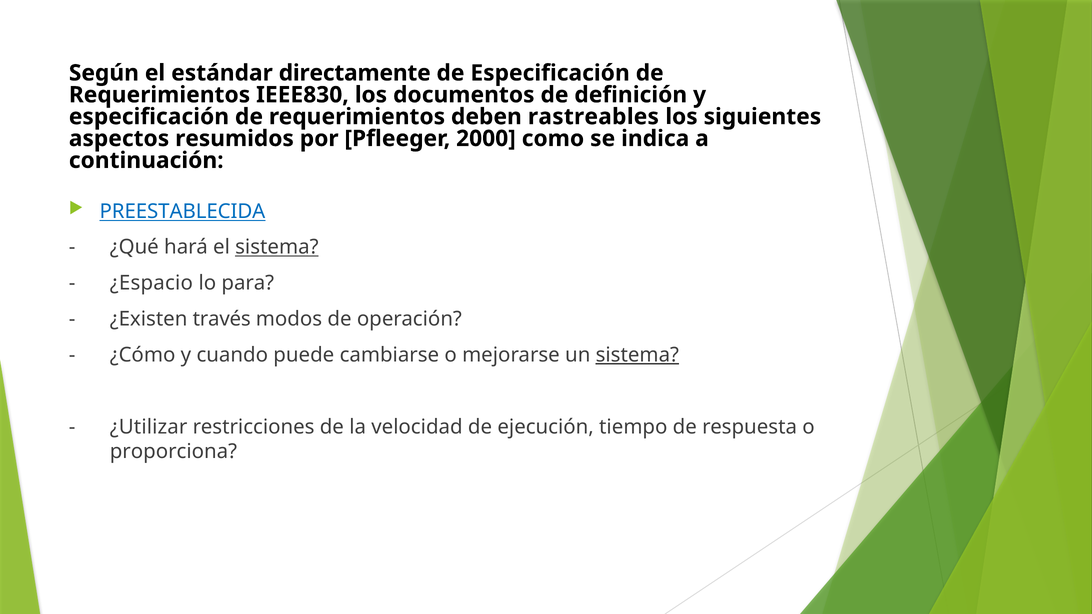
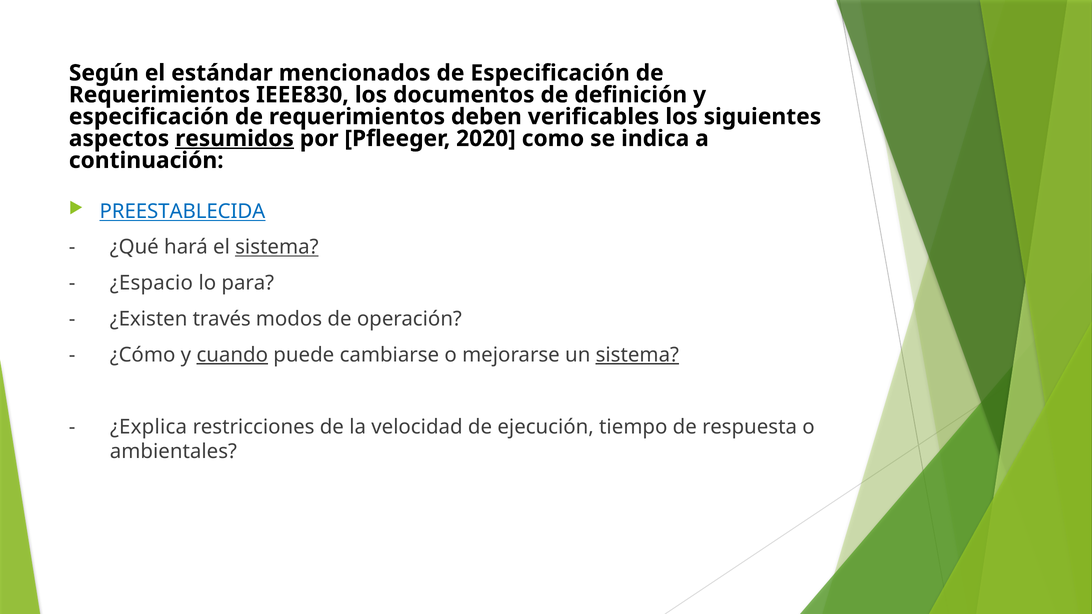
directamente: directamente -> mencionados (355, 73)
rastreables: rastreables -> verificables (594, 117)
resumidos underline: none -> present (235, 139)
2000: 2000 -> 2020 (486, 139)
cuando underline: none -> present (232, 355)
¿Utilizar: ¿Utilizar -> ¿Explica (149, 427)
proporciona: proporciona -> ambientales (173, 452)
